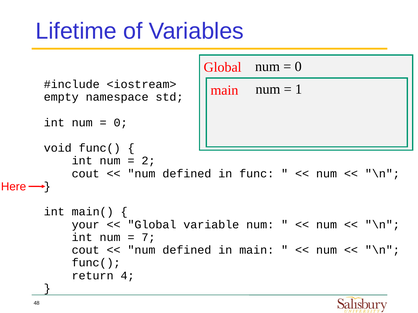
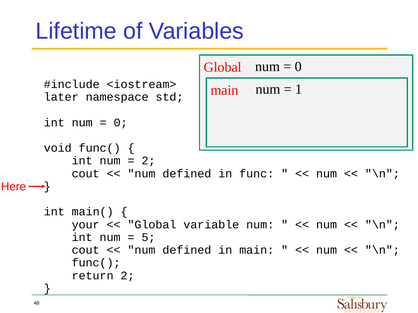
empty: empty -> later (61, 97)
7: 7 -> 5 (148, 238)
return 4: 4 -> 2 (128, 276)
